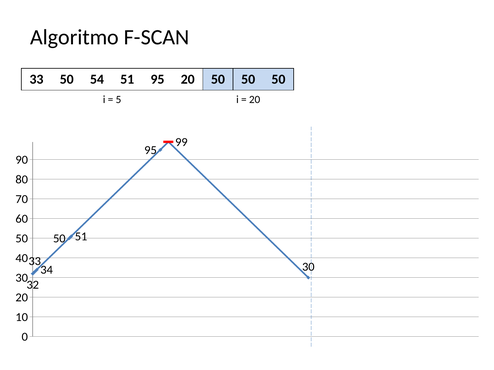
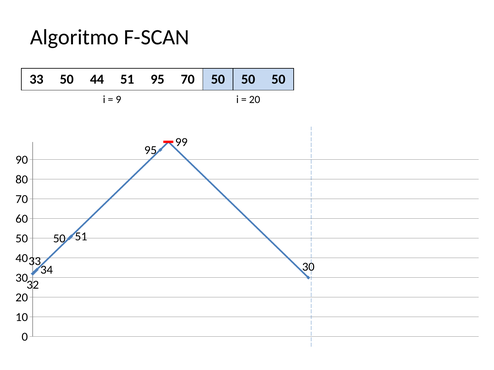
54: 54 -> 44 (97, 80)
95 20: 20 -> 70 (188, 80)
5: 5 -> 9 (118, 100)
